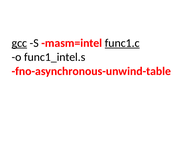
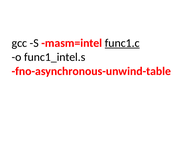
gcc underline: present -> none (19, 43)
